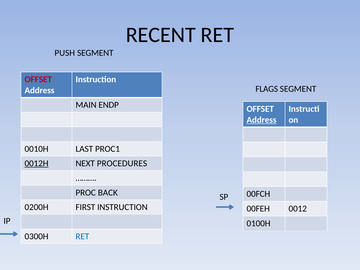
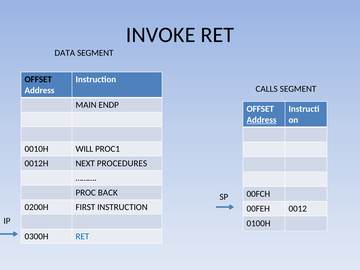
RECENT: RECENT -> INVOKE (161, 35)
PUSH: PUSH -> DATA (65, 53)
OFFSET colour: red -> black (38, 79)
FLAGS: FLAGS -> CALLS (267, 89)
LAST: LAST -> WILL (84, 149)
0012H underline: present -> none (37, 163)
